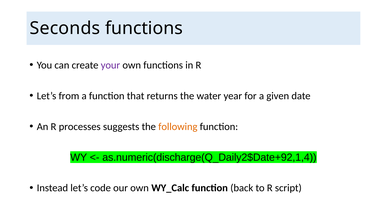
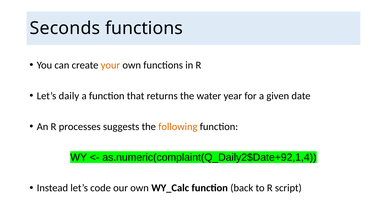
your colour: purple -> orange (110, 65)
from: from -> daily (69, 96)
as.numeric(discharge(Q_Daily2$Date+92,1,4: as.numeric(discharge(Q_Daily2$Date+92,1,4 -> as.numeric(complaint(Q_Daily2$Date+92,1,4 (209, 157)
